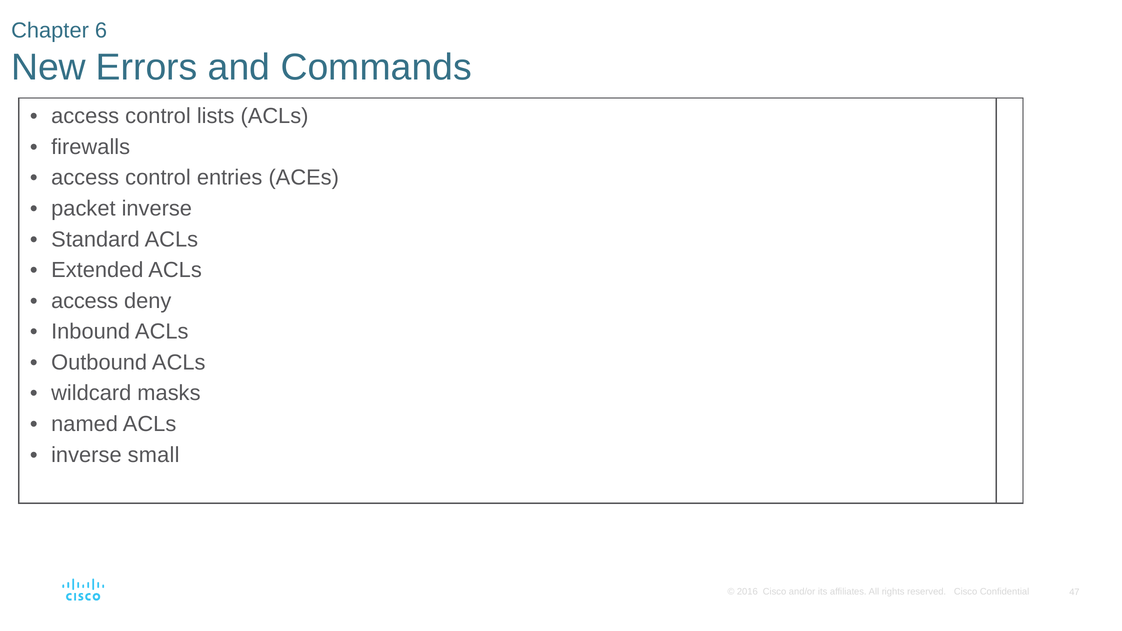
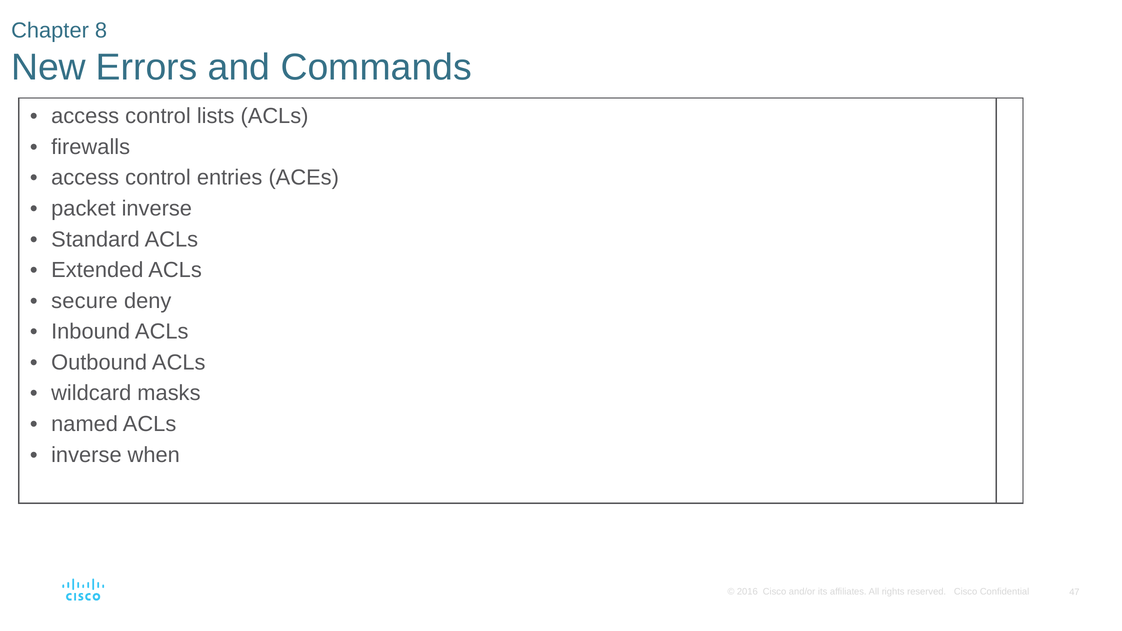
6: 6 -> 8 (101, 31)
access: access -> secure (85, 301)
small: small -> when (154, 455)
